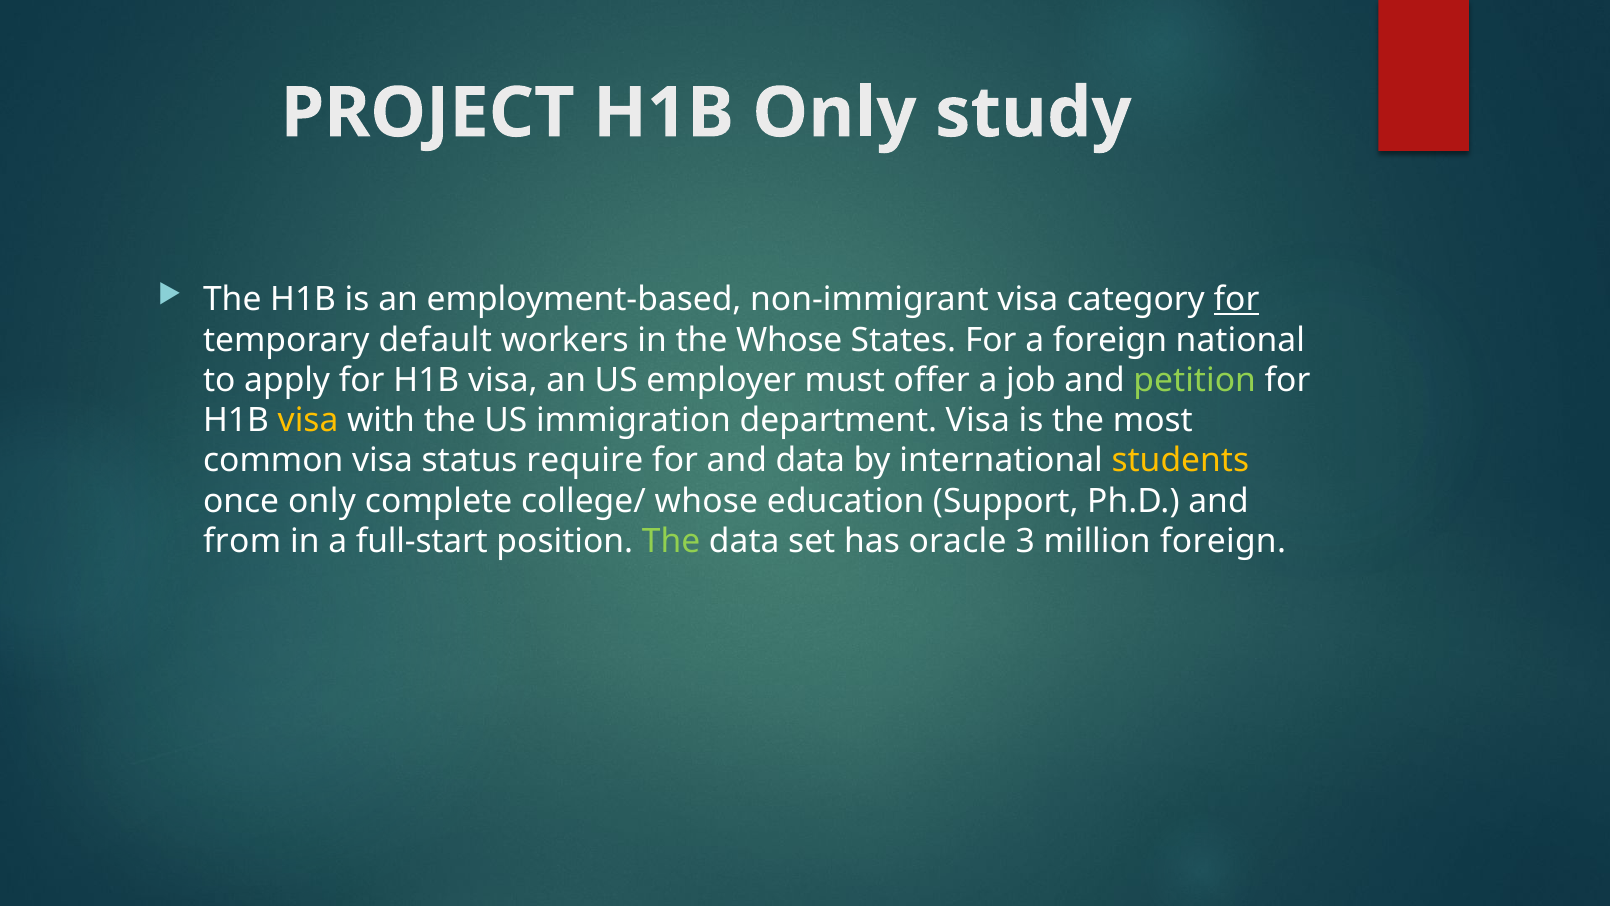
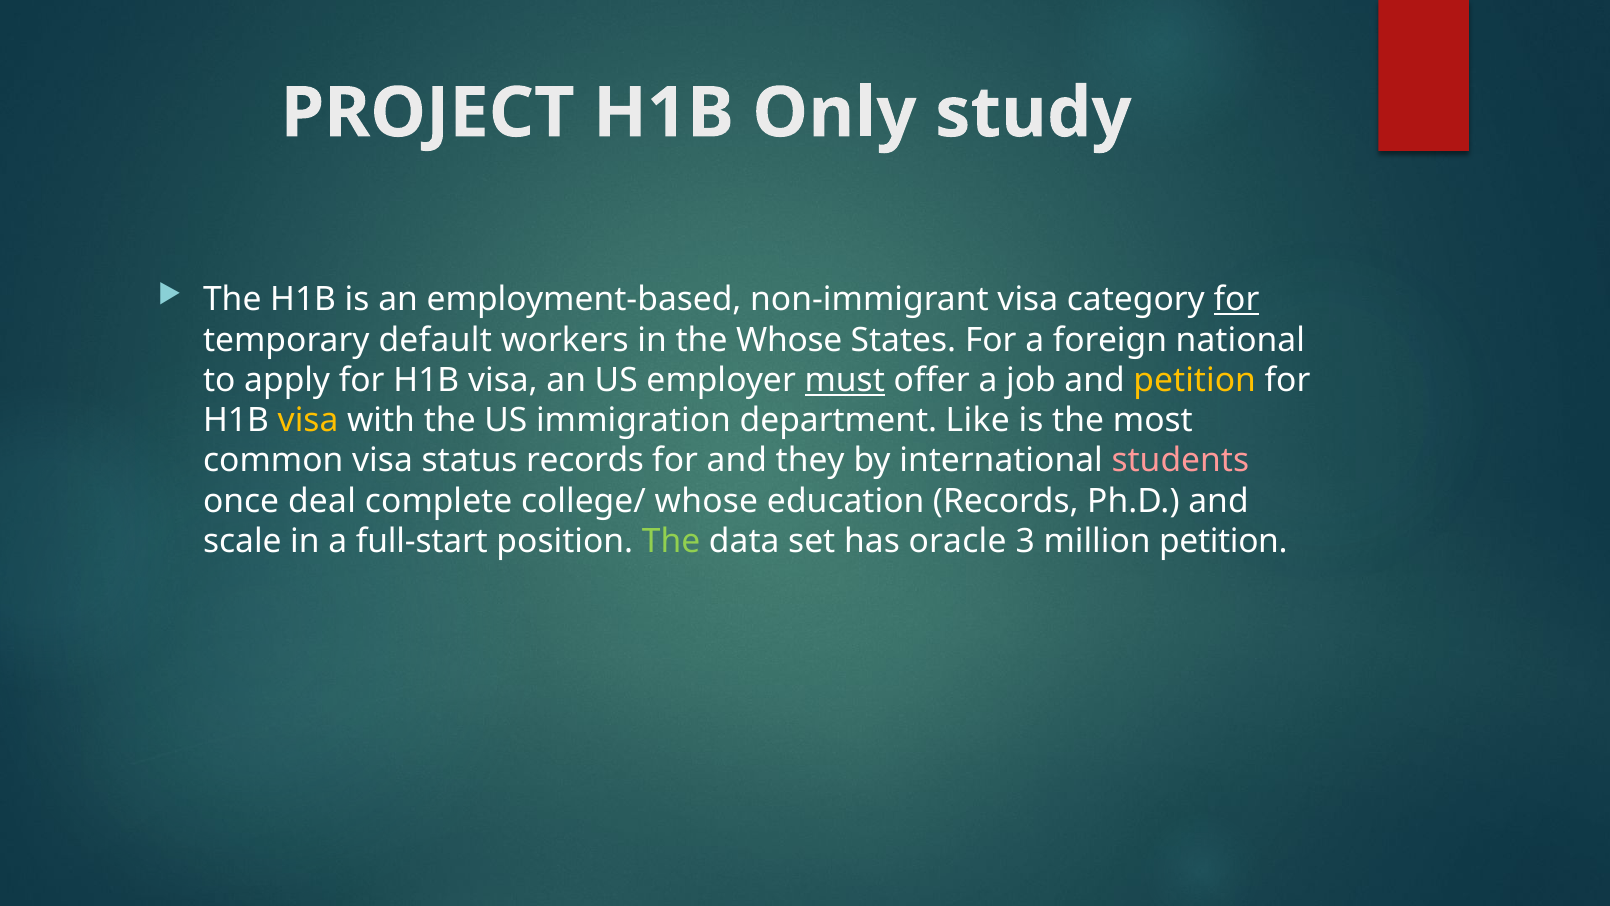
must underline: none -> present (845, 380)
petition colour: light green -> yellow (1195, 380)
department Visa: Visa -> Like (978, 420)
status require: require -> records (585, 461)
and data: data -> they (810, 461)
students colour: yellow -> pink (1180, 461)
once only: only -> deal (322, 501)
education Support: Support -> Records (1006, 501)
from: from -> scale (242, 541)
million foreign: foreign -> petition (1223, 541)
